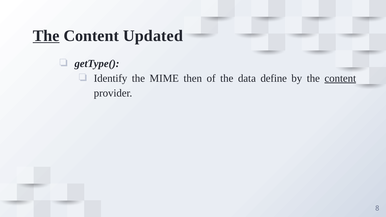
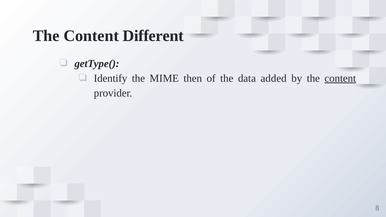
The underline: present -> none (46, 36)
Updated: Updated -> Different (153, 36)
define: define -> added (274, 78)
